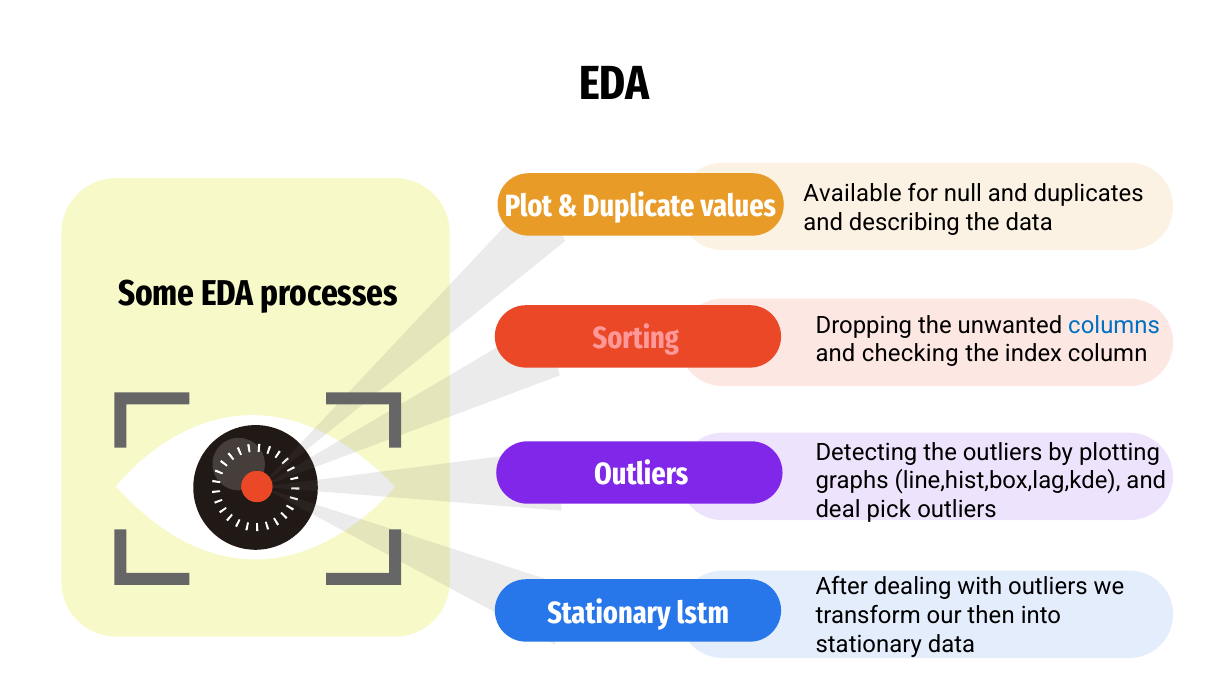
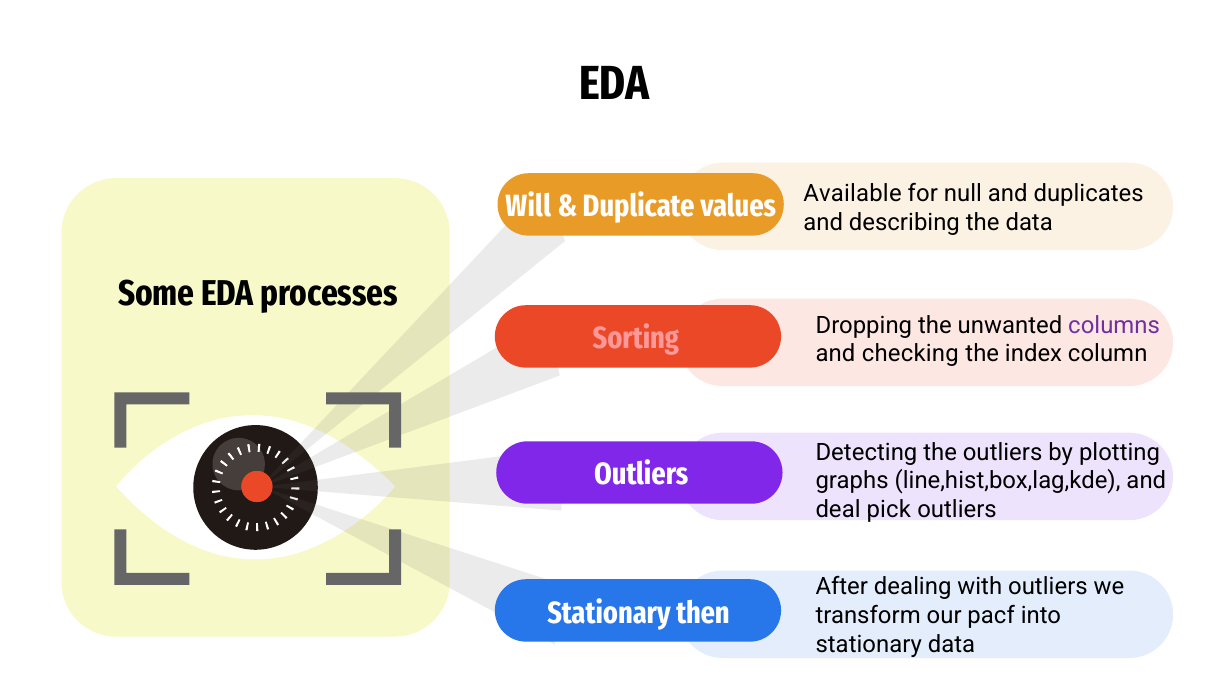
Plot: Plot -> Will (528, 206)
columns colour: blue -> purple (1114, 325)
lstm: lstm -> then (703, 613)
then: then -> pacf (991, 615)
